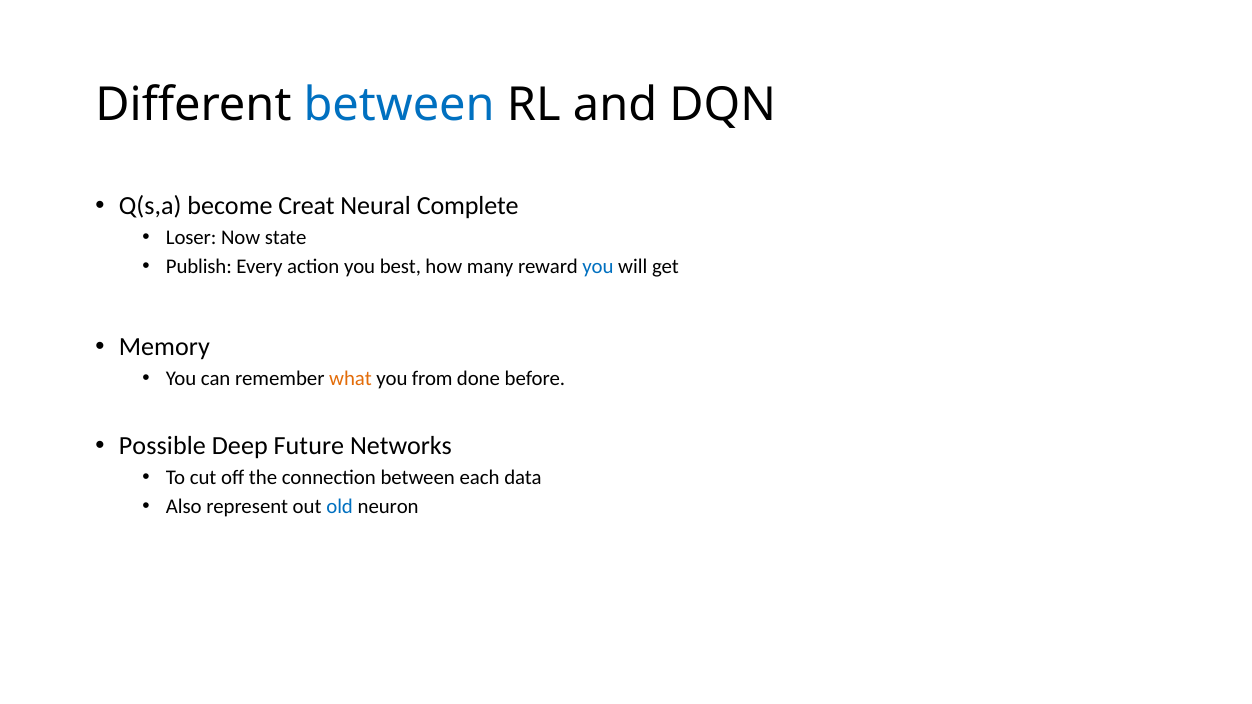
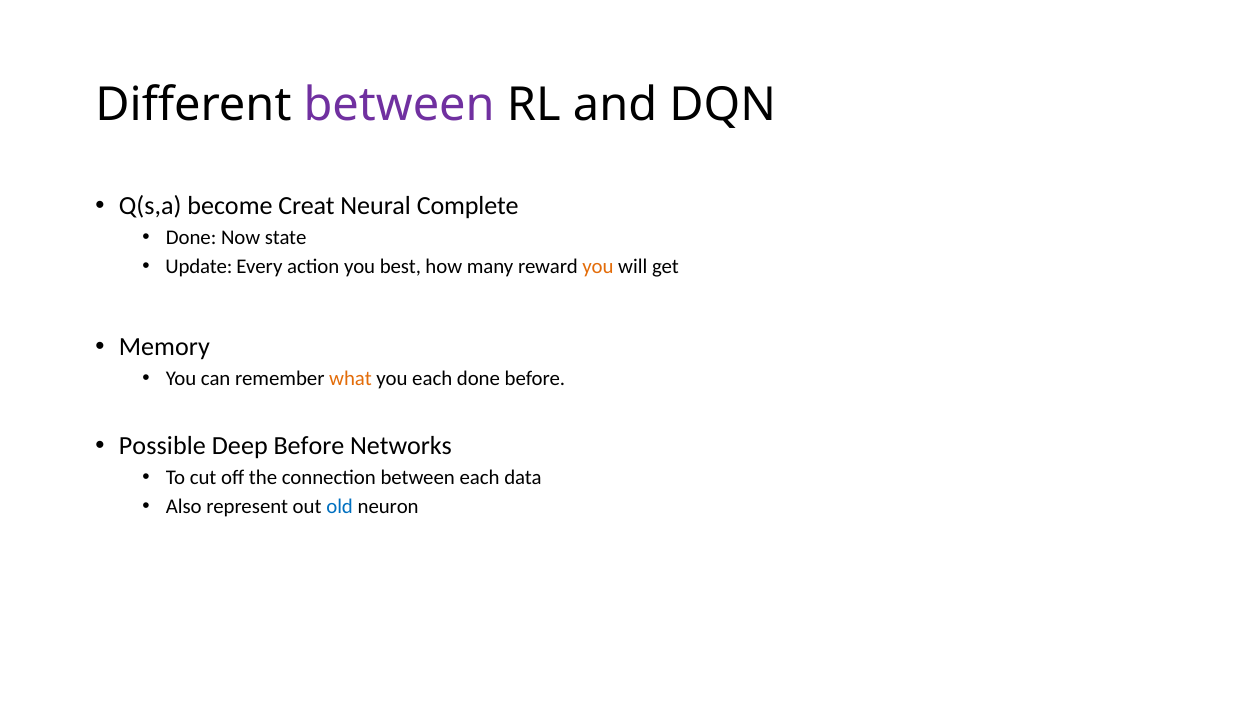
between colour: blue -> purple (399, 105)
Loser: Loser -> Done (191, 238)
Publish: Publish -> Update (199, 267)
you colour: blue -> orange (598, 267)
you from: from -> each (432, 378)
Deep Future: Future -> Before (309, 446)
